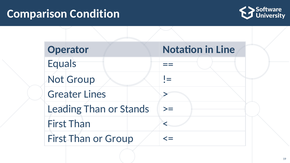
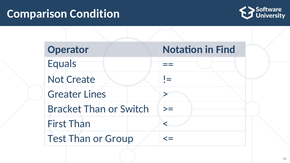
Line: Line -> Find (226, 50)
Not Group: Group -> Create (81, 79)
Leading: Leading -> Bracket (65, 109)
Stands: Stands -> Switch (135, 109)
First: First -> Test (57, 139)
